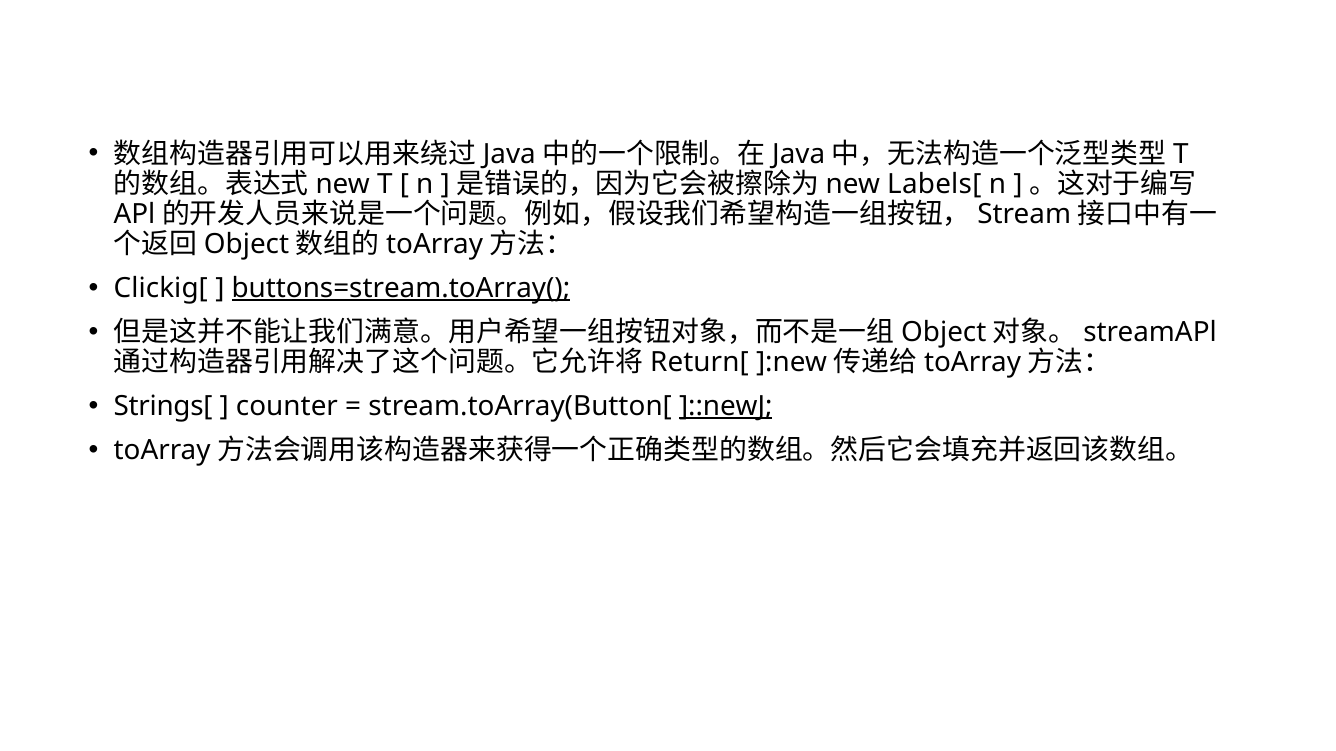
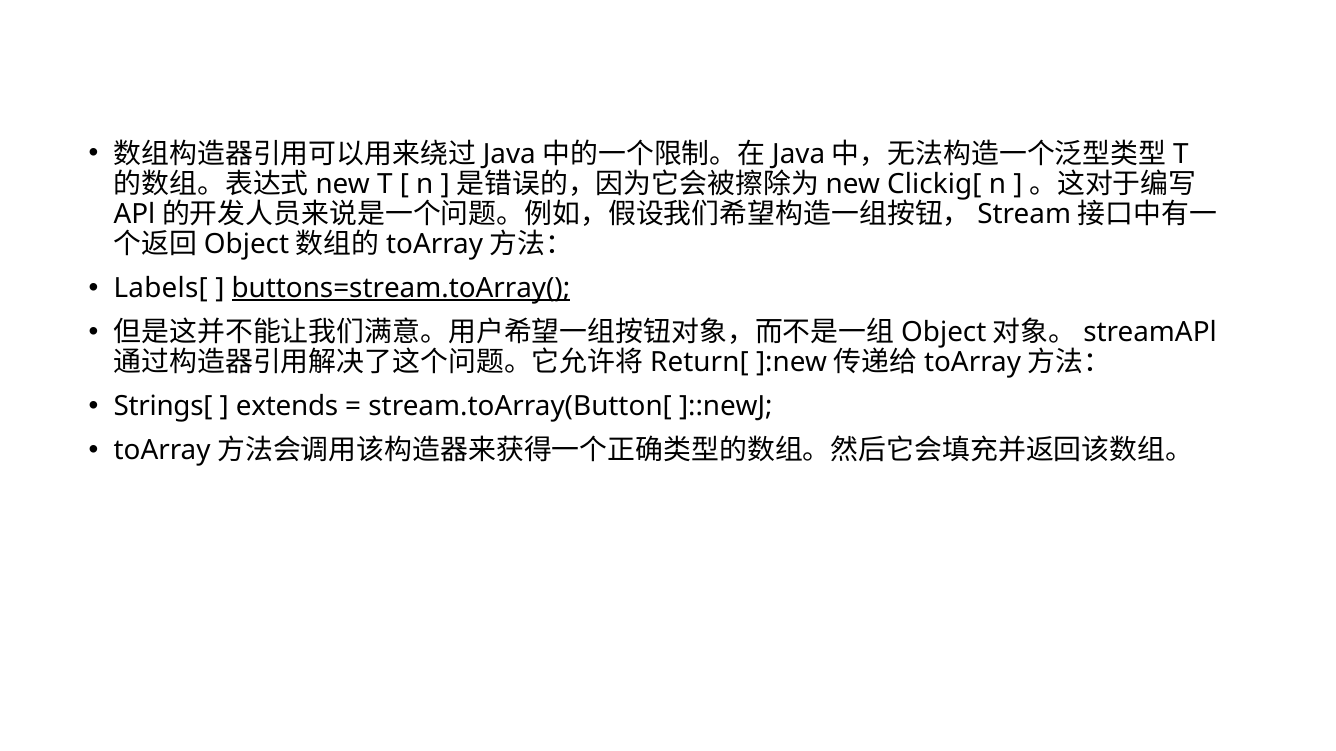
Labels[: Labels[ -> Clickig[ (934, 184)
Clickig[: Clickig[ -> Labels[ (161, 288)
counter: counter -> extends (287, 406)
]::newJ underline: present -> none (726, 406)
